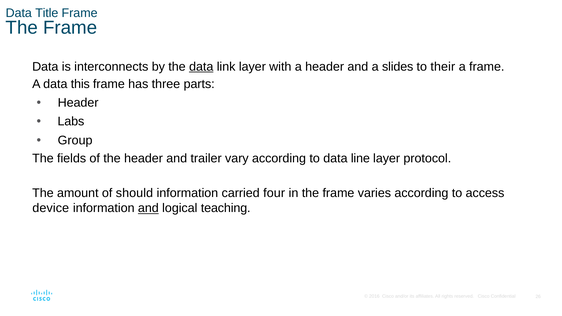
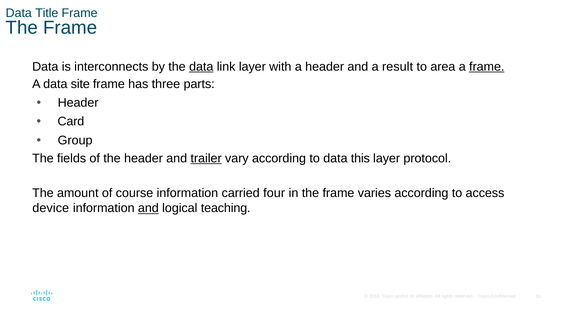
slides: slides -> result (398, 67)
their: their -> area (443, 67)
frame underline: none -> present (487, 67)
this: this -> site (80, 84)
Labs: Labs -> Card (71, 122)
trailer underline: none -> present (206, 158)
line: line -> this (360, 158)
should: should -> course (135, 193)
